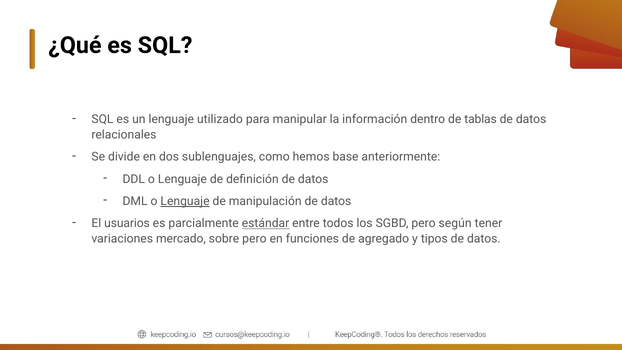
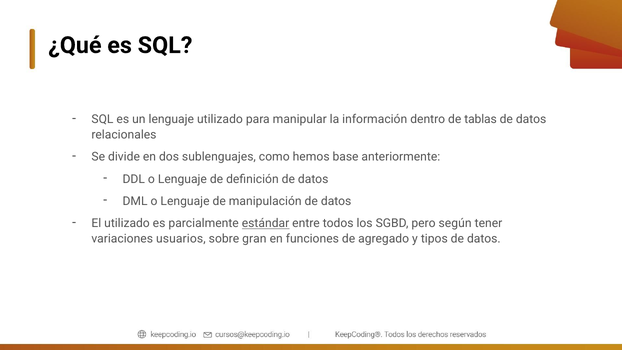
Lenguaje underline: present -> none (185, 201)
El usuarios: usuarios -> utilizado (127, 223)
mercado: mercado -> usuarios (181, 239)
sobre pero: pero -> gran (254, 239)
